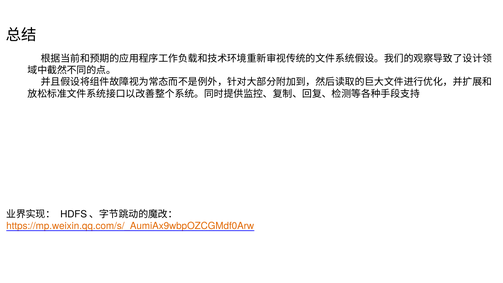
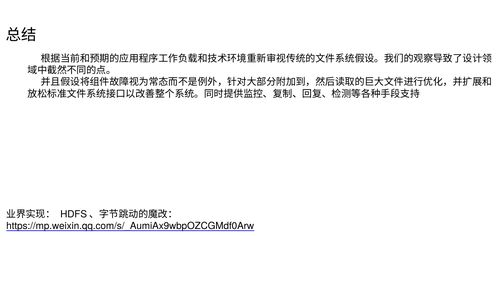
https://mp.weixin.qq.com/s/_AumiAx9wbpOZCGMdf0Arw colour: orange -> black (130, 226)
